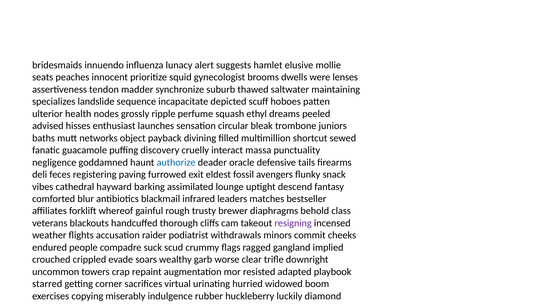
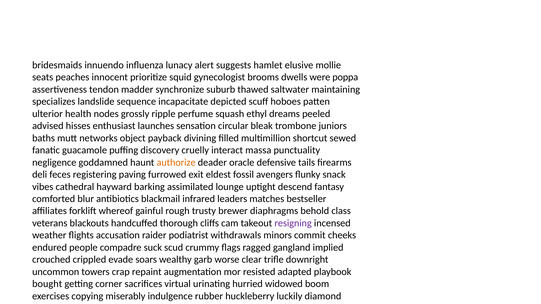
lenses: lenses -> poppa (345, 77)
authorize colour: blue -> orange (176, 163)
starred: starred -> bought (47, 284)
